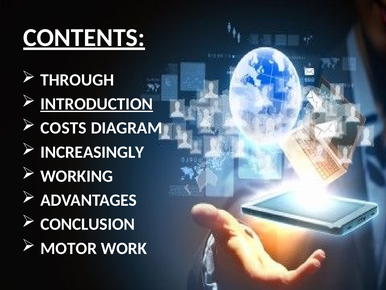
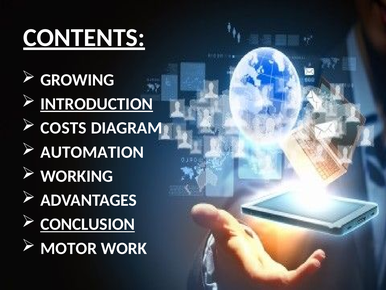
THROUGH: THROUGH -> GROWING (77, 80)
INCREASINGLY: INCREASINGLY -> AUTOMATION (92, 152)
CONCLUSION underline: none -> present (88, 224)
